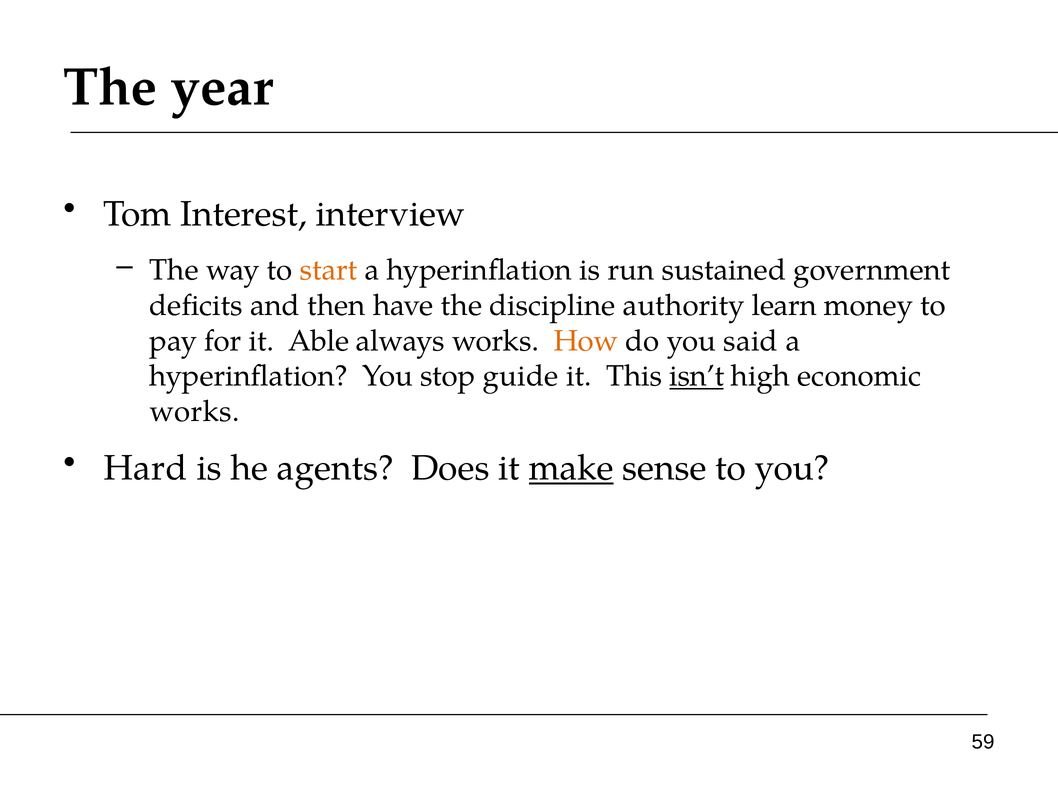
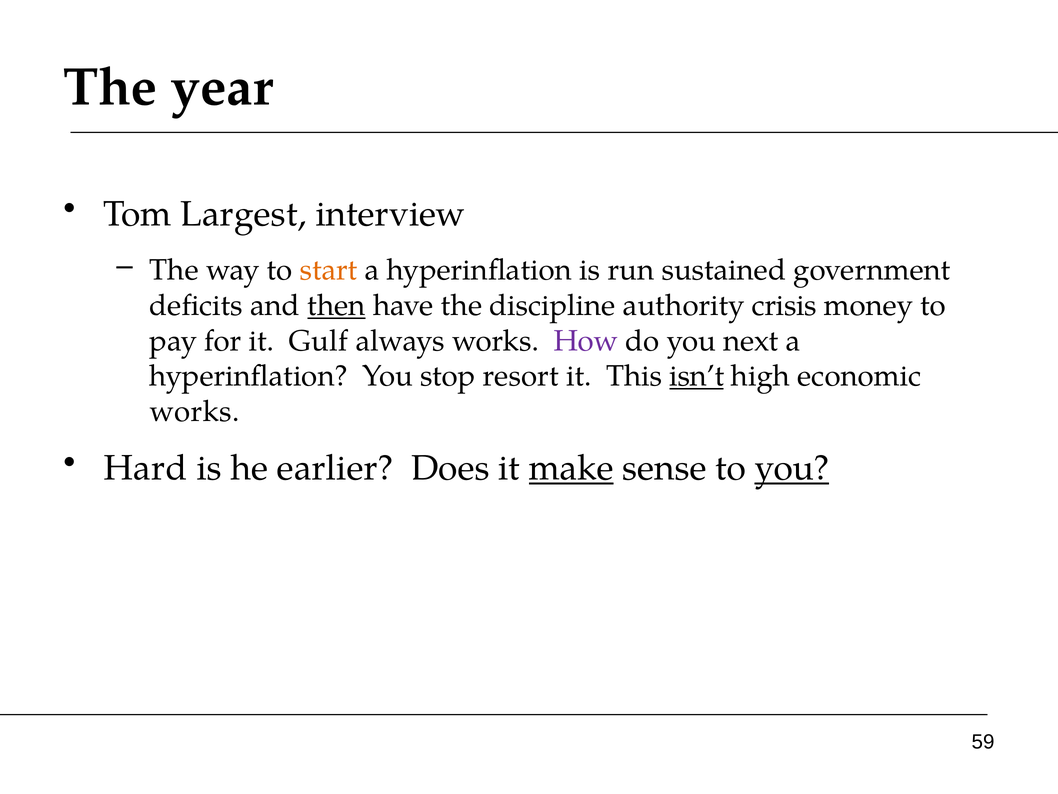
Interest: Interest -> Largest (243, 214)
then underline: none -> present (336, 305)
learn: learn -> crisis (784, 305)
Able: Able -> Gulf (318, 341)
How colour: orange -> purple (586, 341)
said: said -> next (751, 341)
guide: guide -> resort (521, 376)
agents: agents -> earlier (335, 468)
you underline: none -> present (792, 468)
